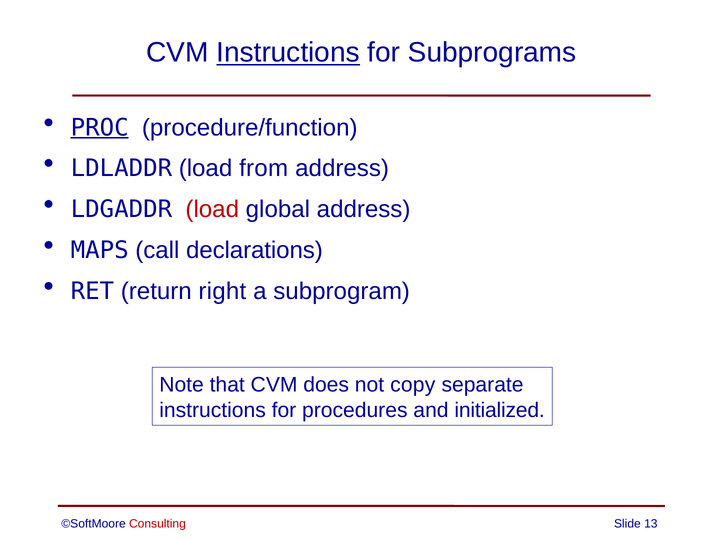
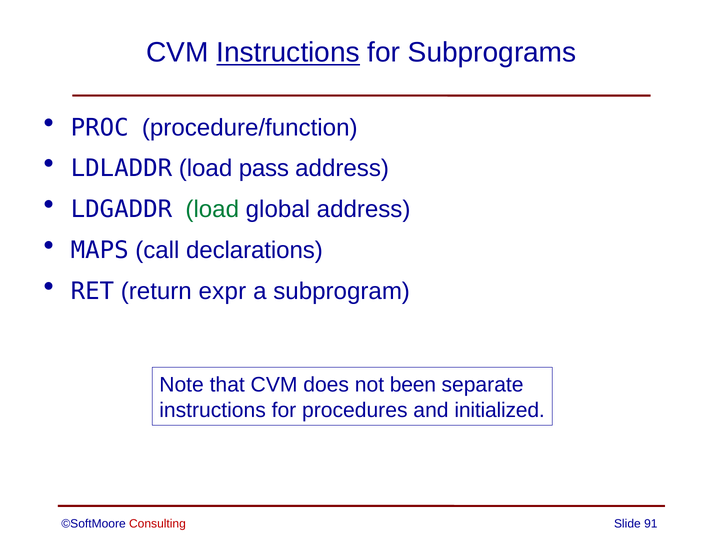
PROC underline: present -> none (100, 128)
from: from -> pass (264, 169)
load colour: red -> green (212, 210)
right: right -> expr (222, 291)
copy: copy -> been (413, 385)
13: 13 -> 91 (651, 524)
